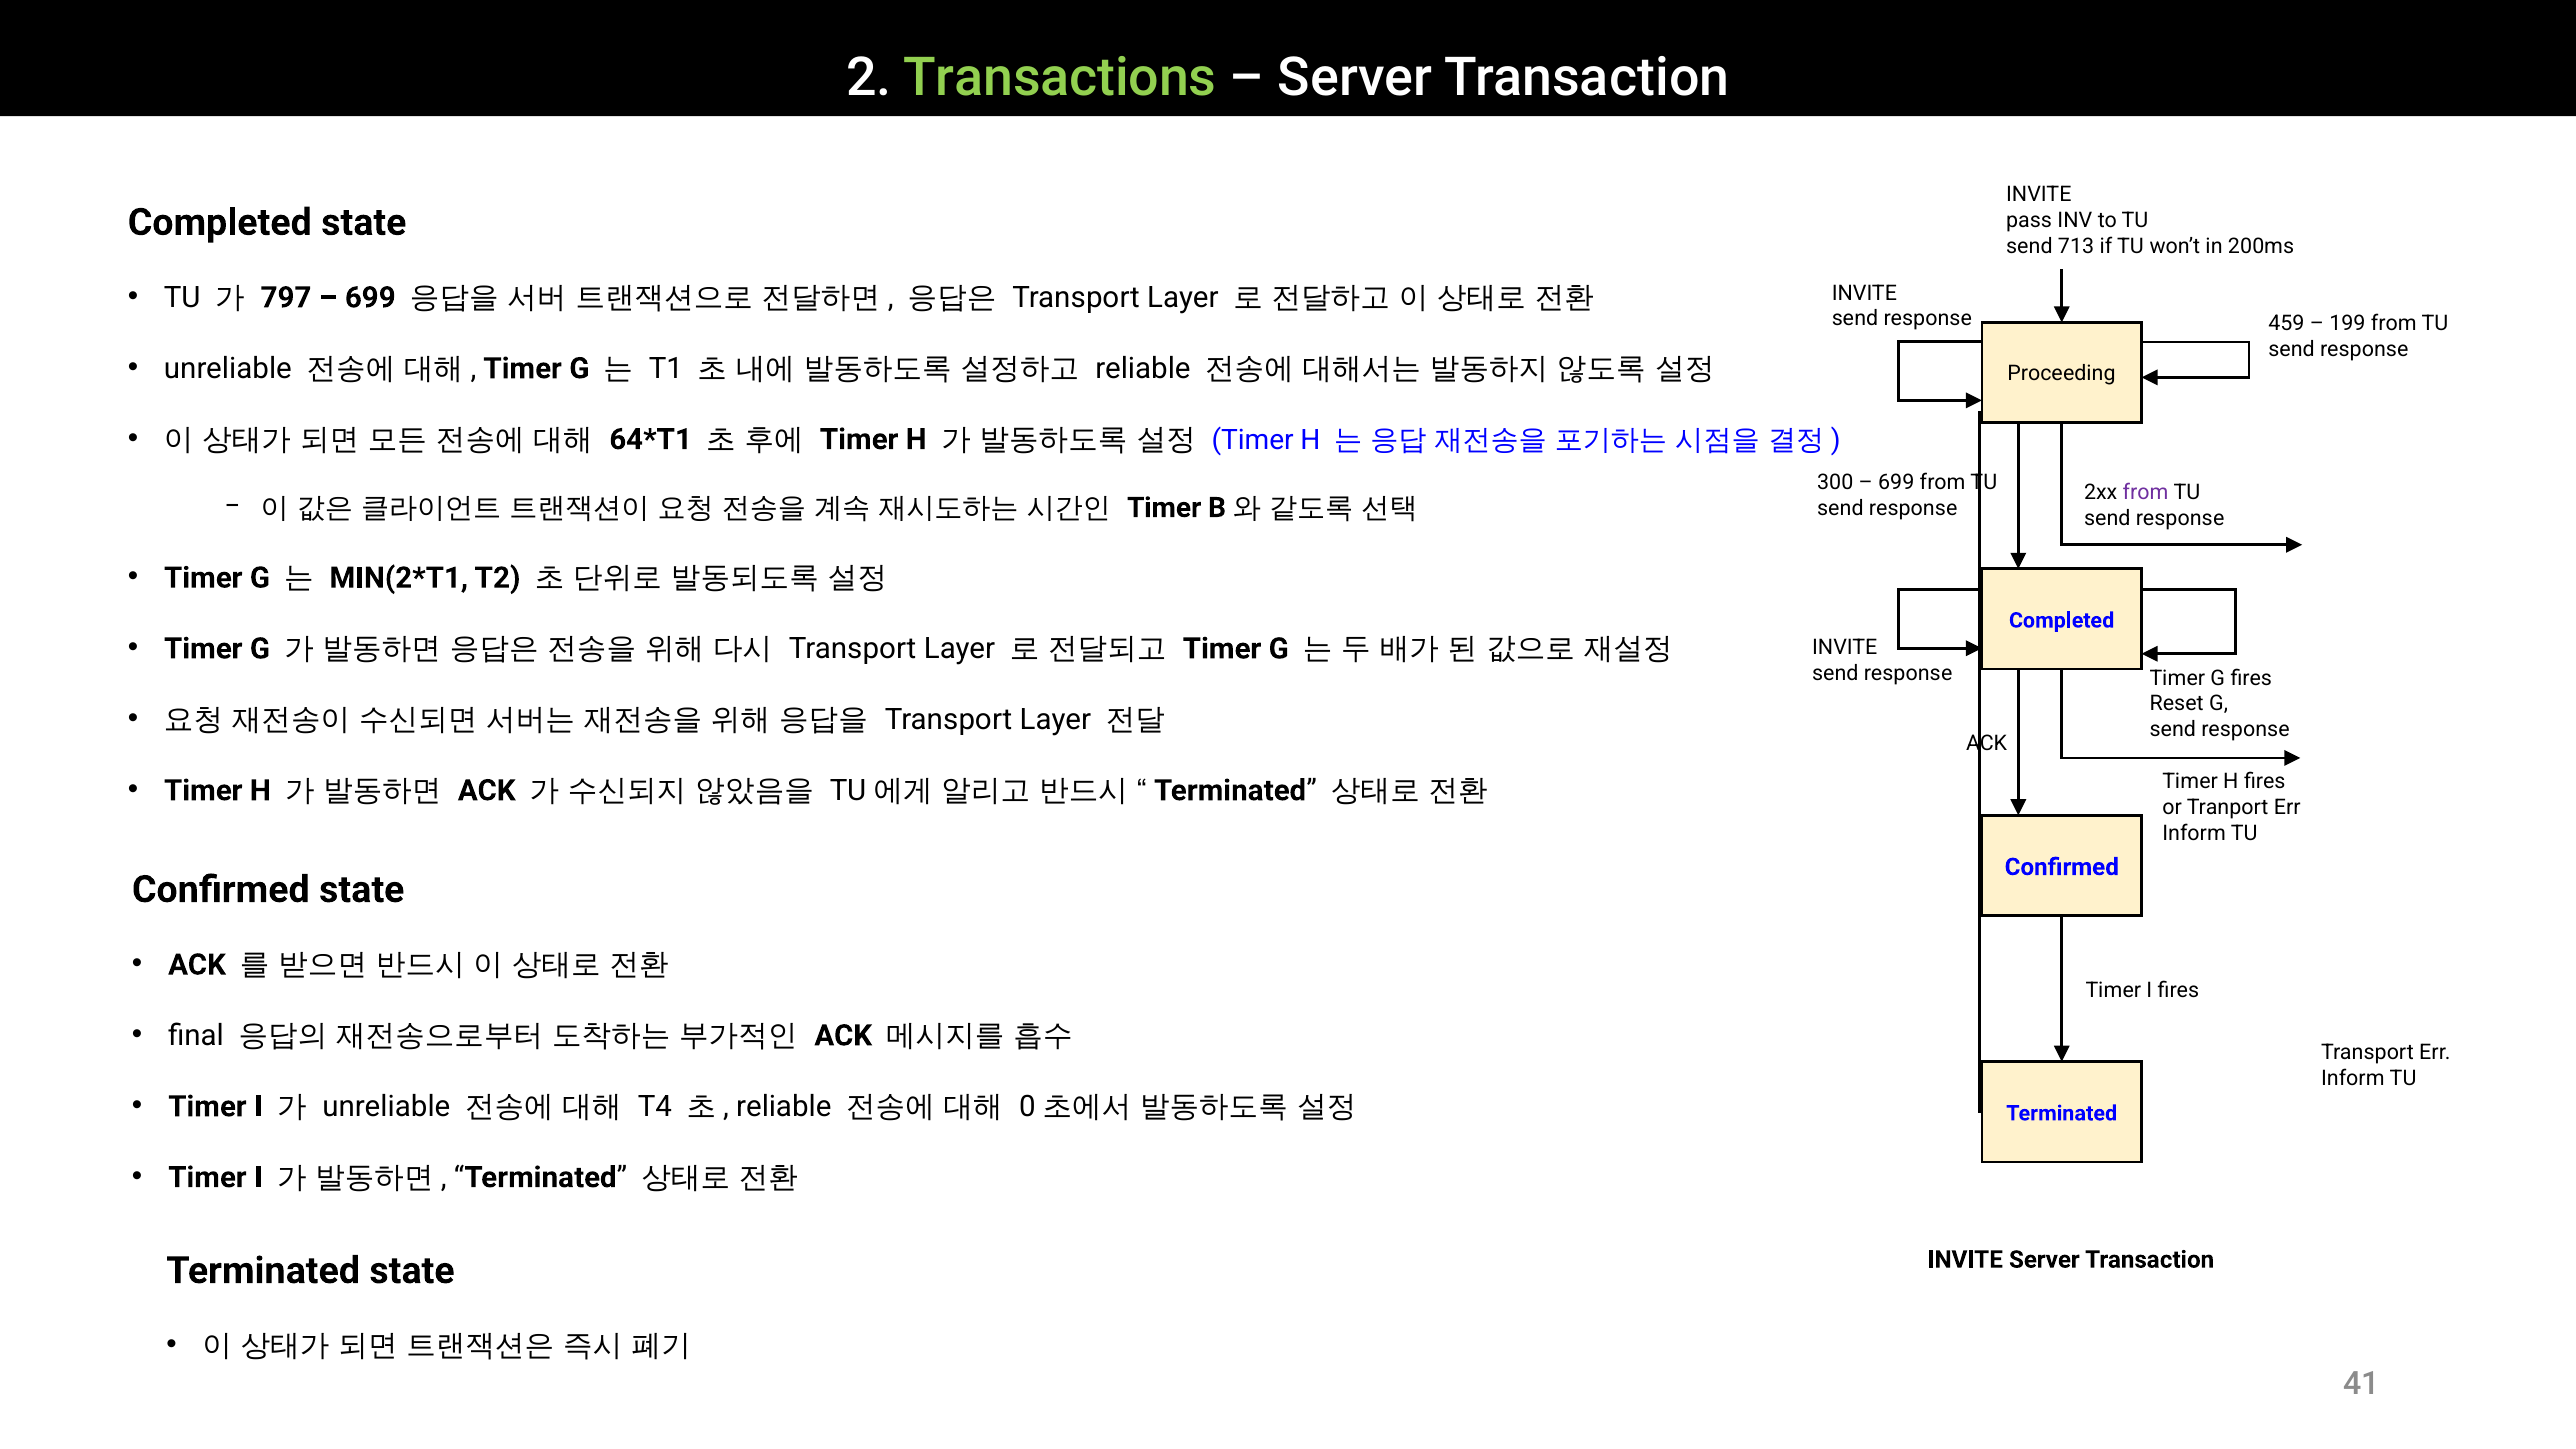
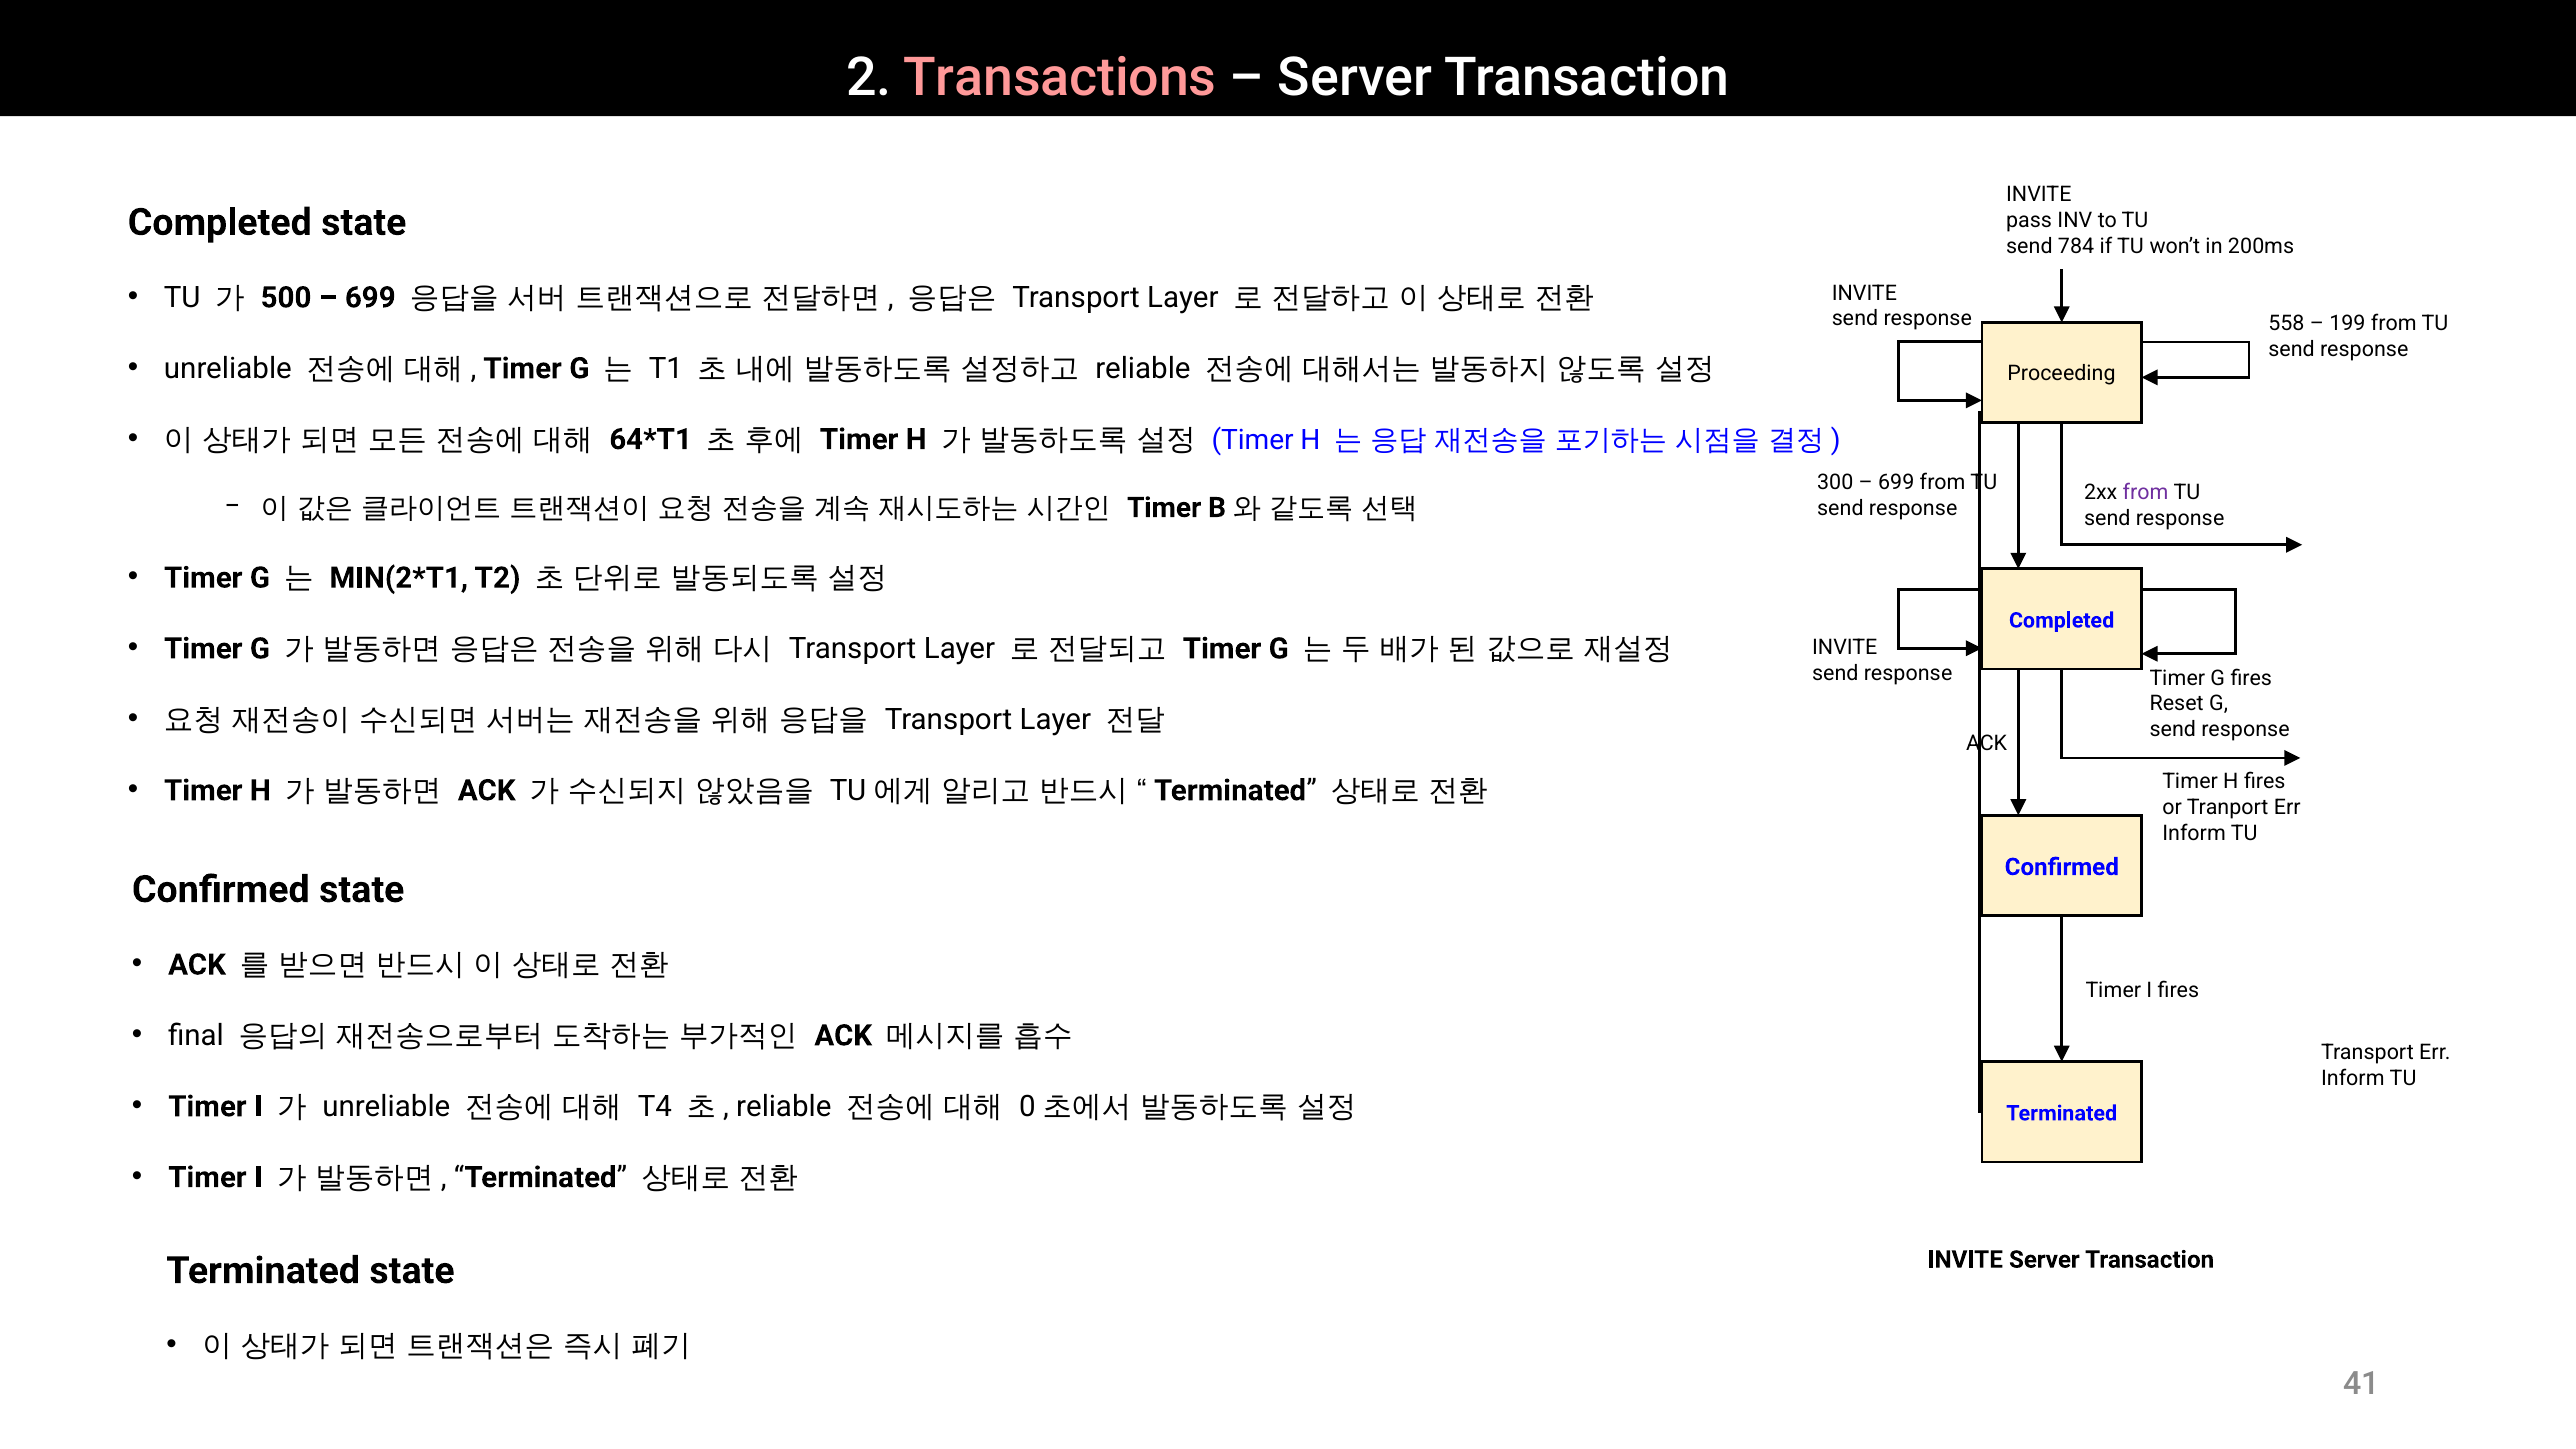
Transactions colour: light green -> pink (1060, 77)
713: 713 -> 784 (2076, 246)
797: 797 -> 500 (286, 298)
459: 459 -> 558 (2286, 324)
